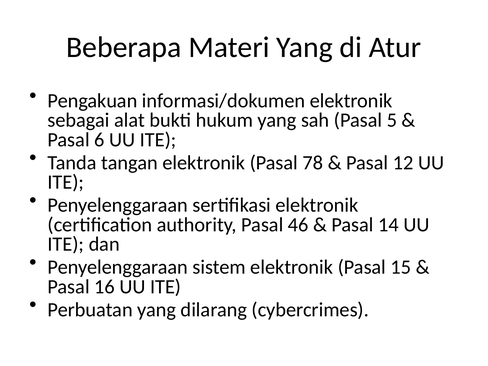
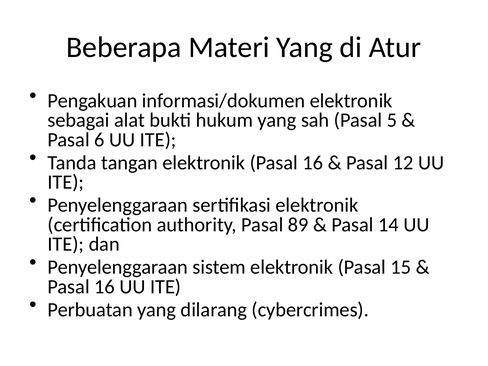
elektronik Pasal 78: 78 -> 16 (313, 163)
46: 46 -> 89 (298, 225)
